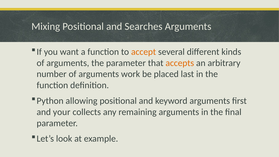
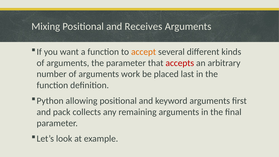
Searches: Searches -> Receives (143, 26)
accepts colour: orange -> red (180, 63)
your: your -> pack (62, 112)
